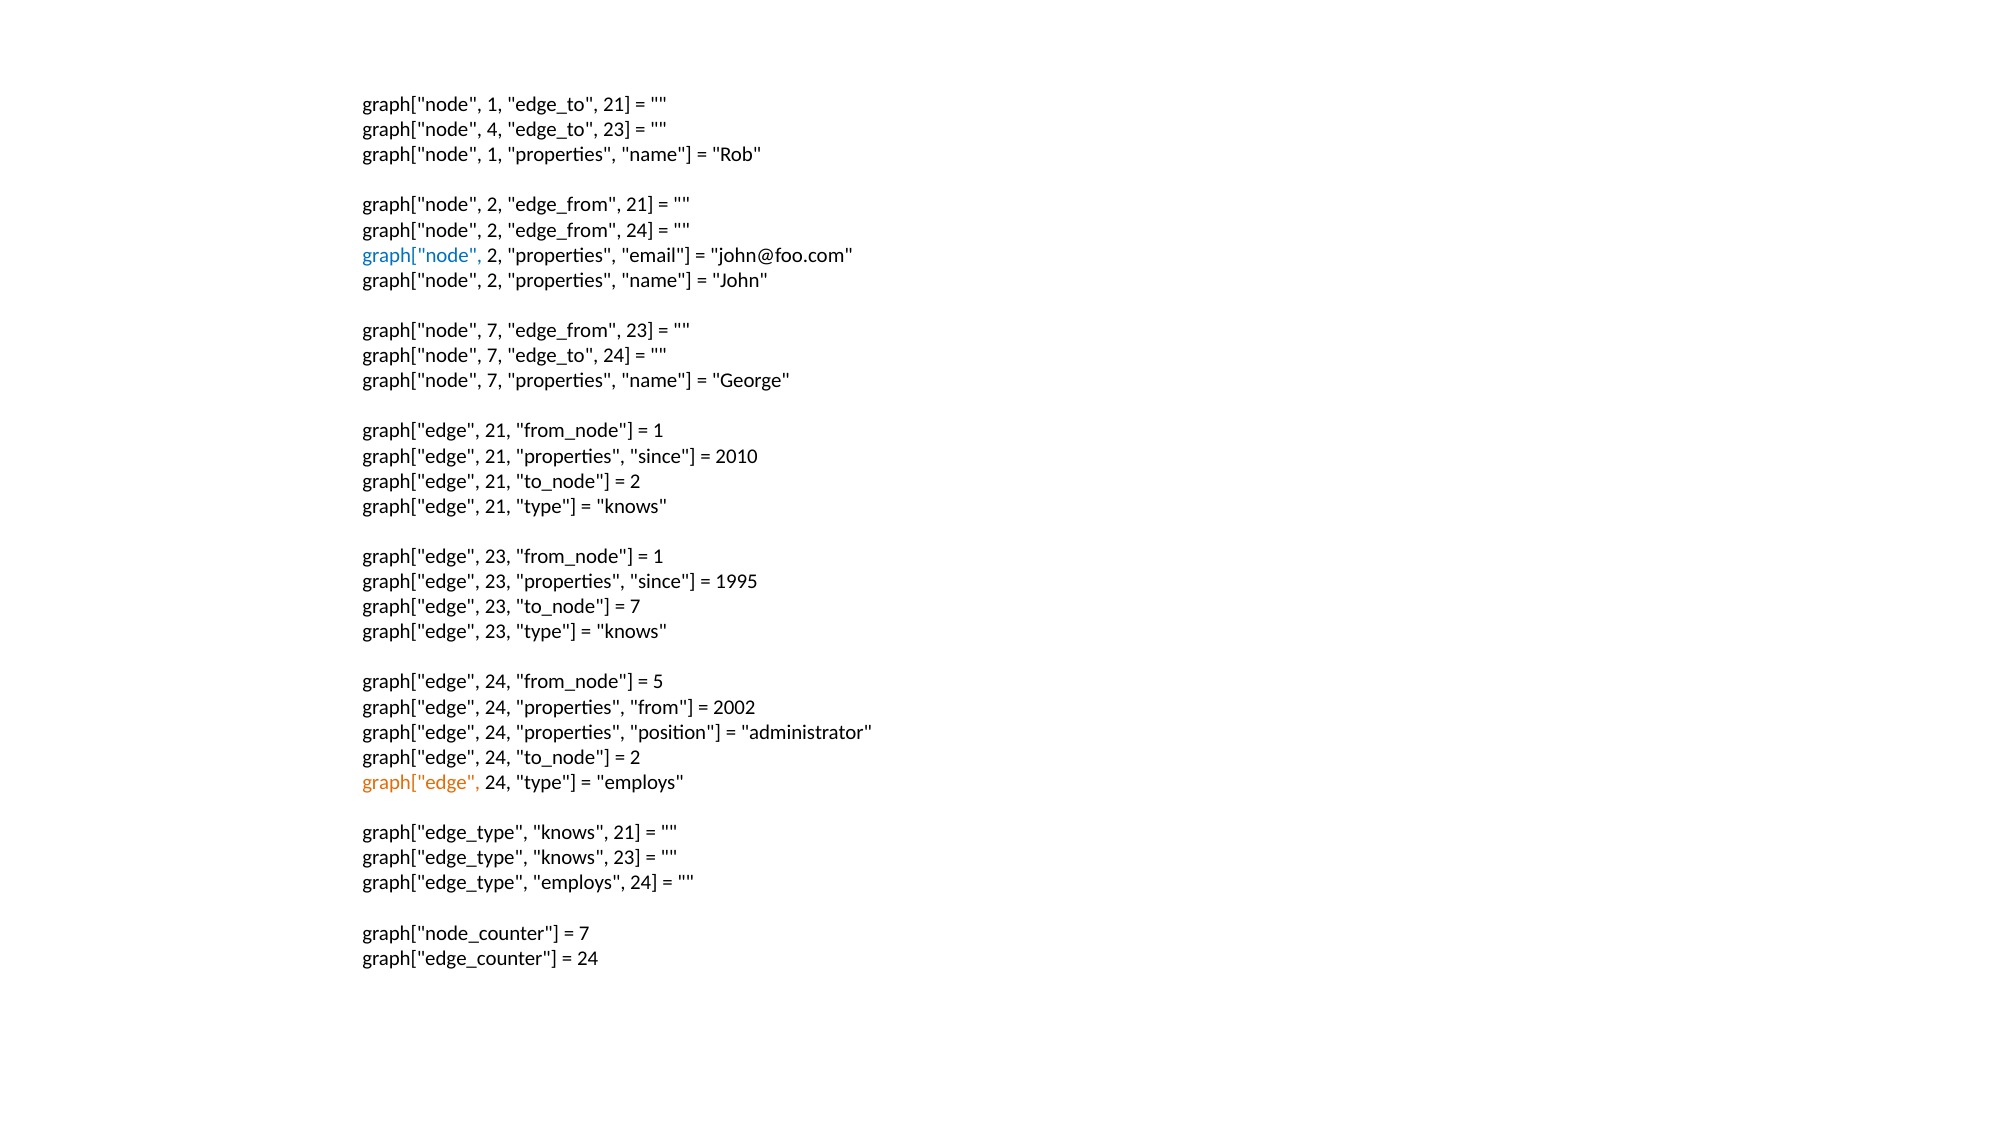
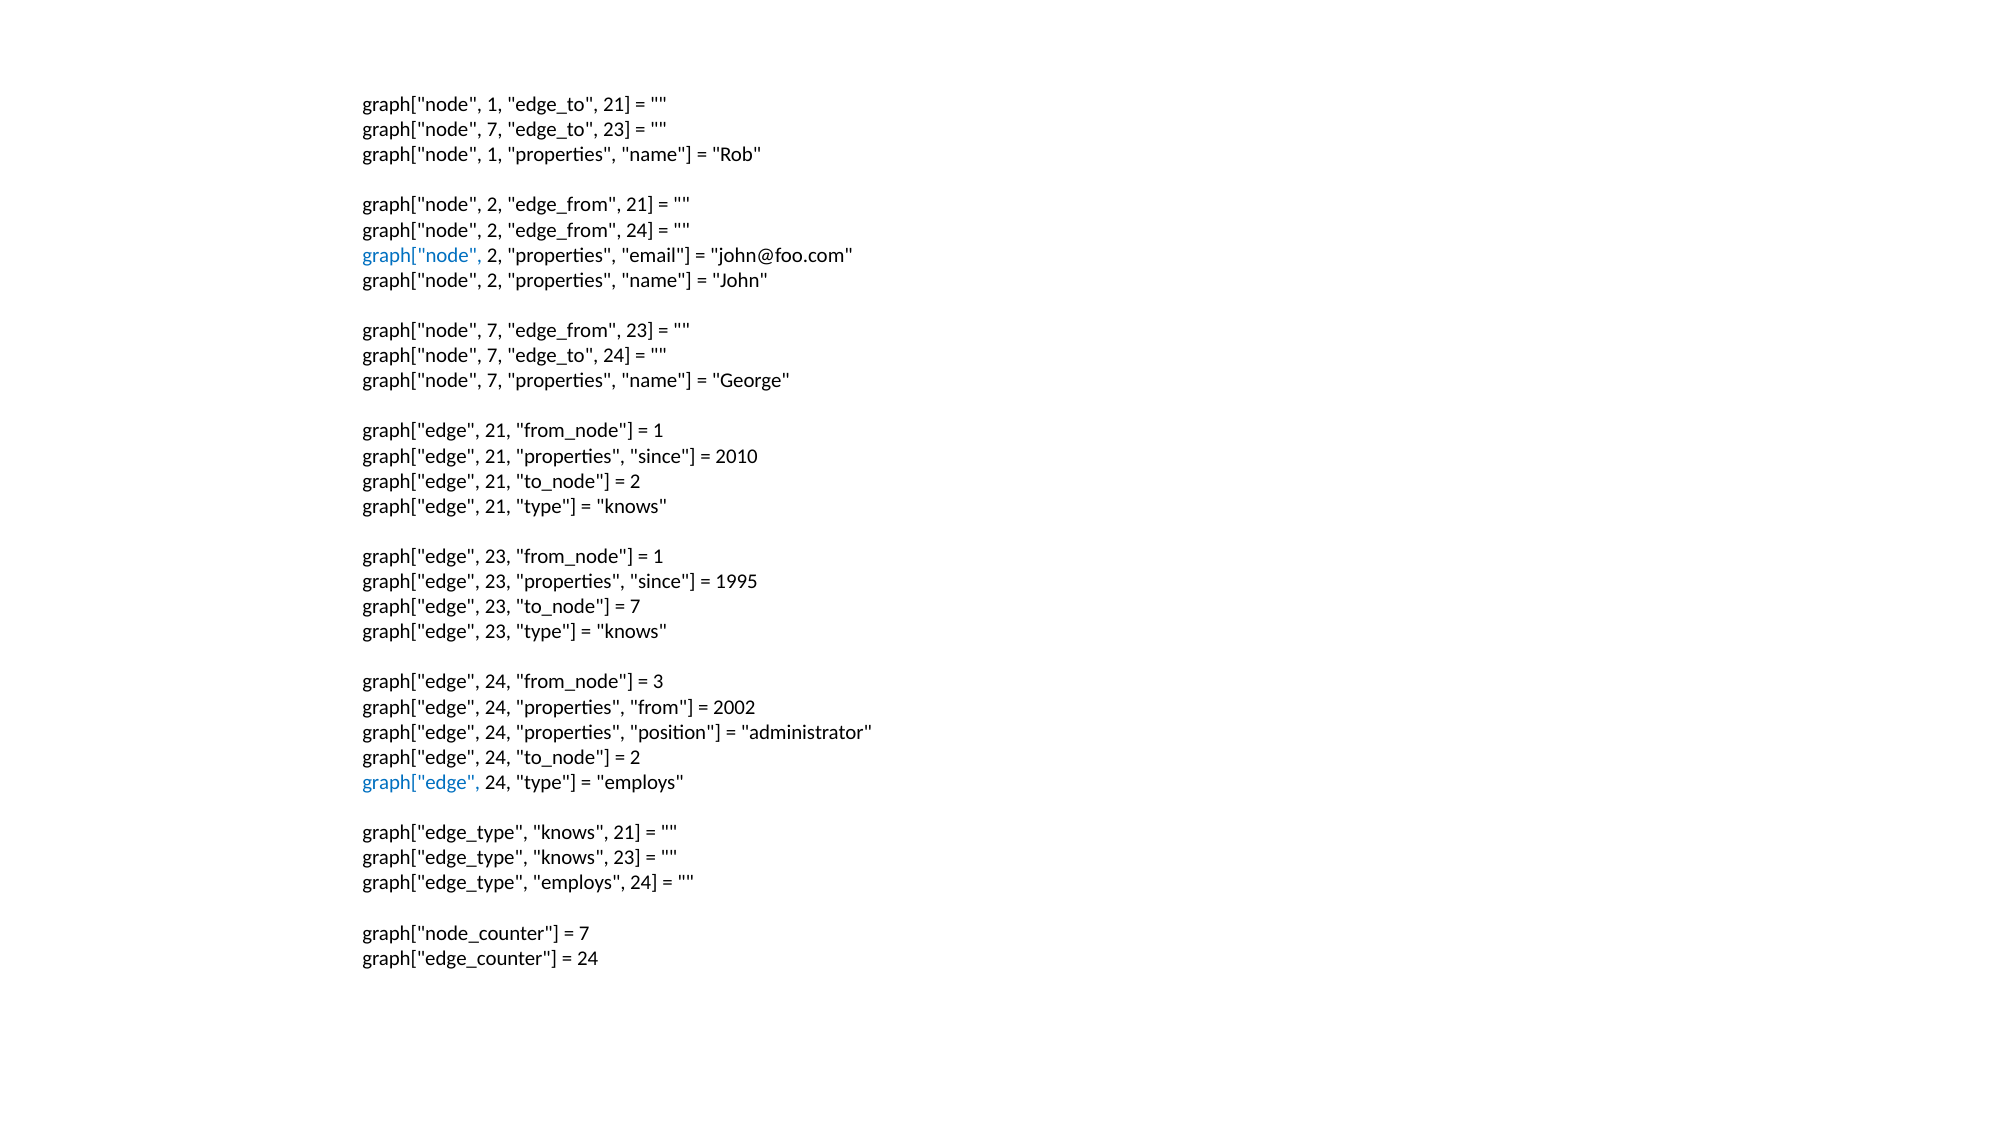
4: 4 -> 7 (495, 130)
5: 5 -> 3 (658, 682)
graph["edge colour: orange -> blue (421, 782)
